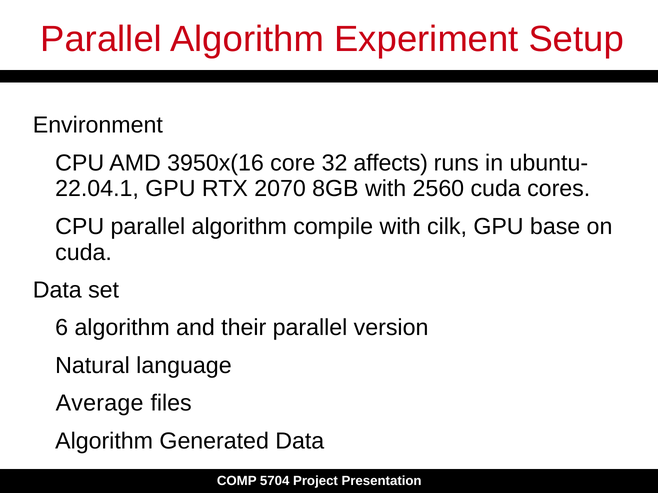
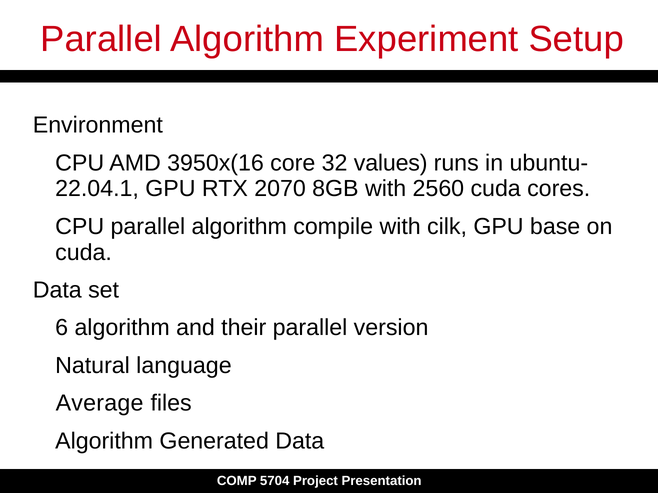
affects: affects -> values (391, 163)
